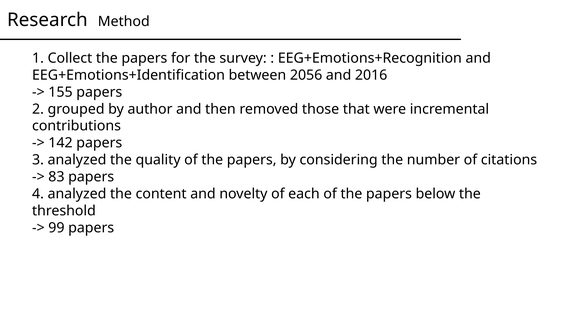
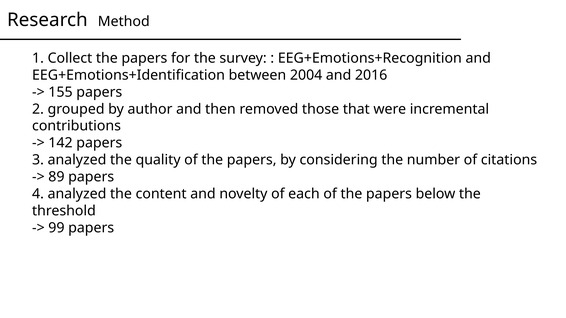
2056: 2056 -> 2004 (306, 75)
83: 83 -> 89 (56, 177)
